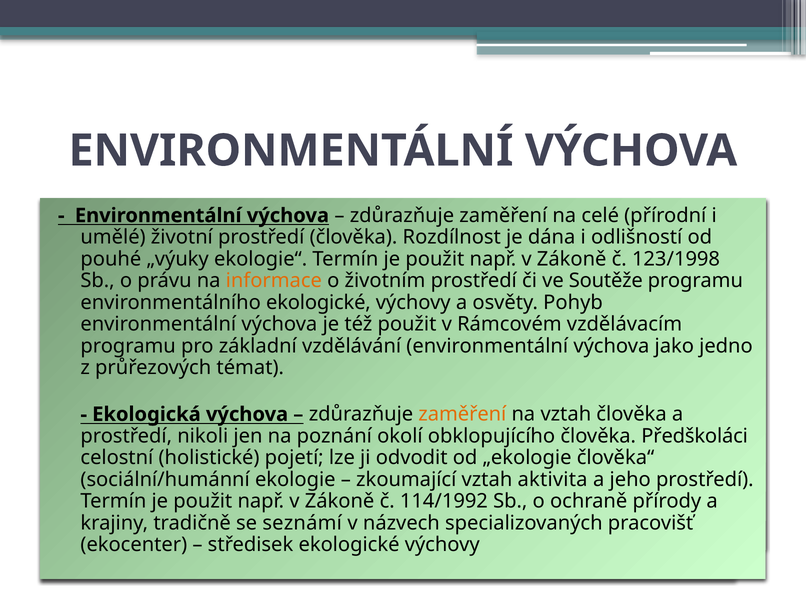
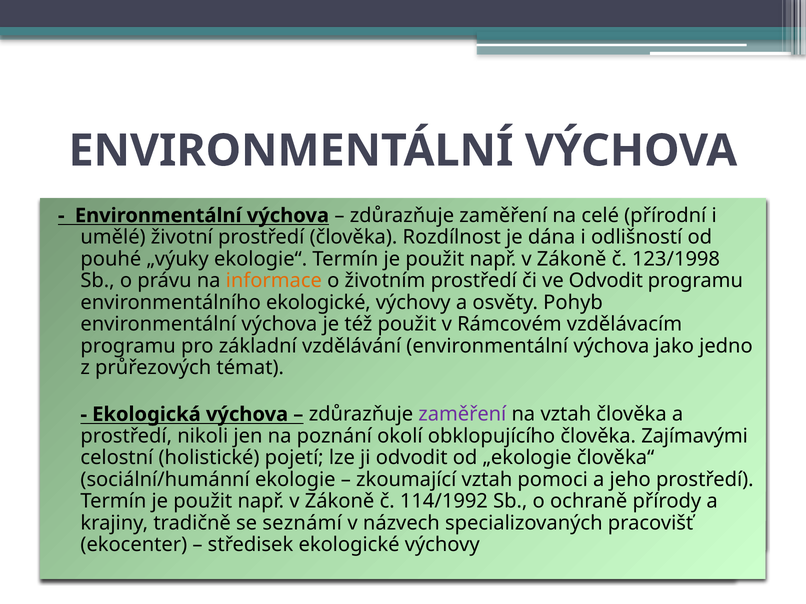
ve Soutěže: Soutěže -> Odvodit (606, 281)
zaměření colour: orange -> purple (462, 415)
Předškoláci: Předškoláci -> Zajímavými (695, 436)
aktivita: aktivita -> pomoci (553, 480)
